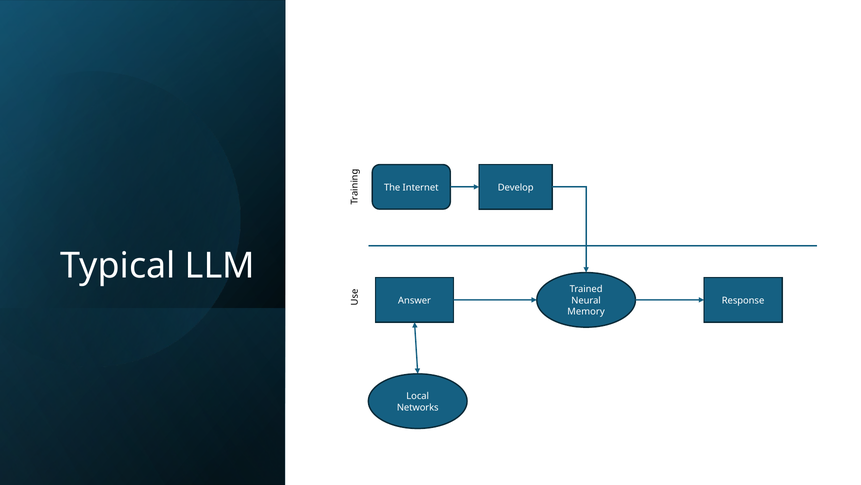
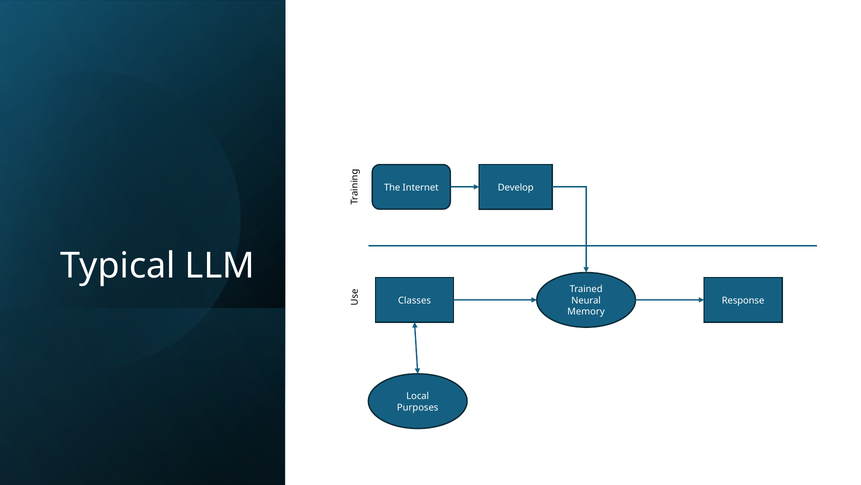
Answer: Answer -> Classes (415, 300)
Networks: Networks -> Purposes (418, 407)
